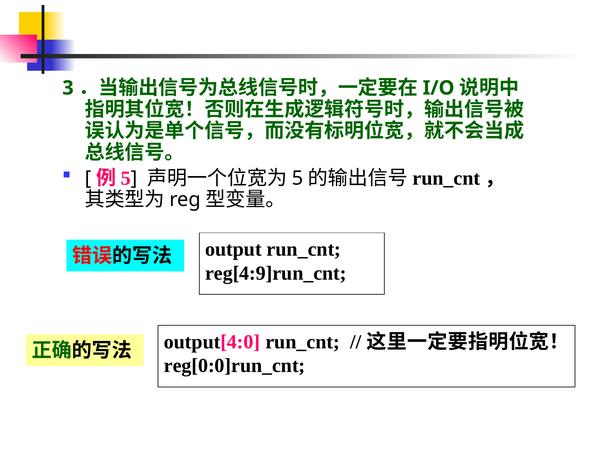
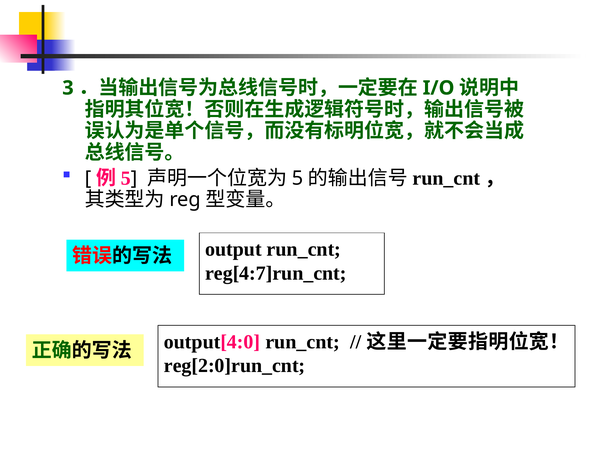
reg[4:9]run_cnt: reg[4:9]run_cnt -> reg[4:7]run_cnt (276, 273)
reg[0:0]run_cnt: reg[0:0]run_cnt -> reg[2:0]run_cnt (235, 366)
